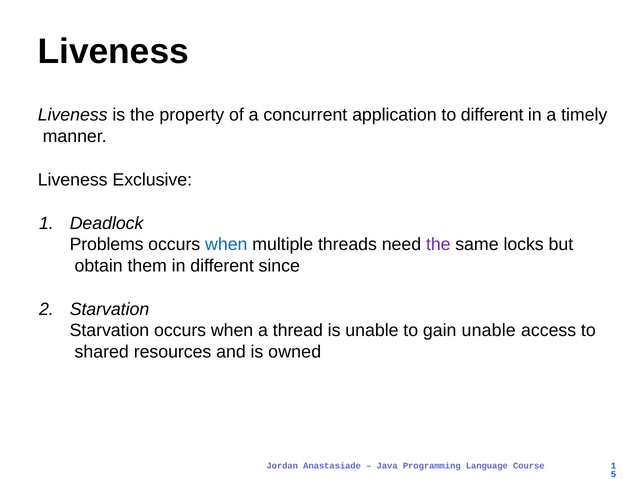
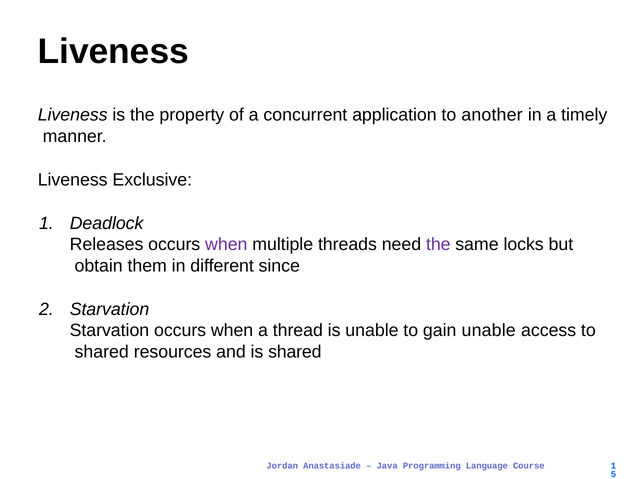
to different: different -> another (492, 115)
Problems: Problems -> Releases (107, 244)
when colour: blue -> purple (226, 244)
is owned: owned -> shared (295, 352)
